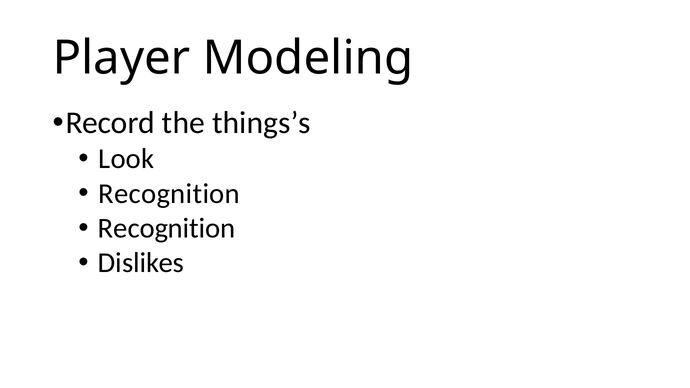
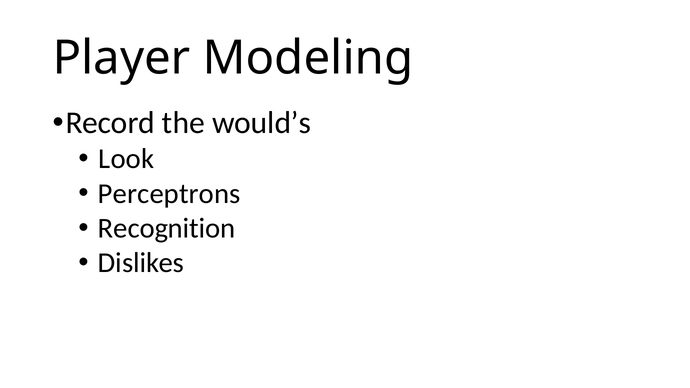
things’s: things’s -> would’s (262, 123)
Recognition: Recognition -> Perceptrons (169, 194)
